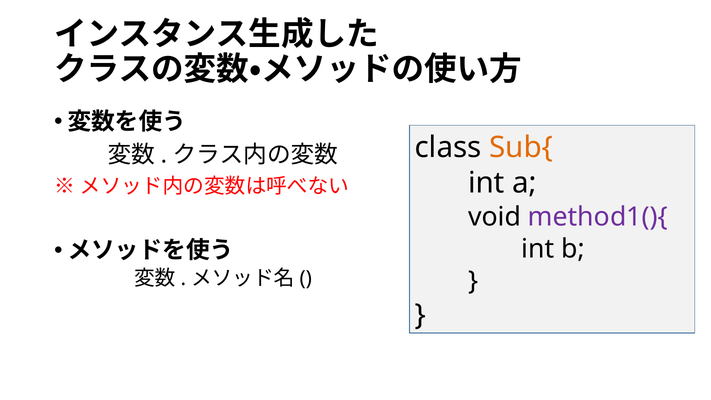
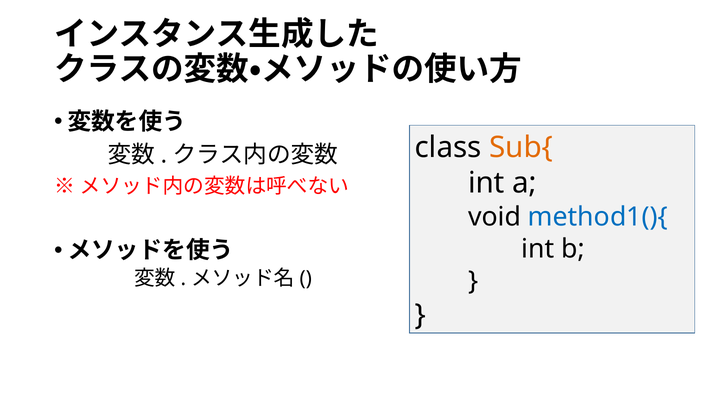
method1(){ colour: purple -> blue (598, 217)
